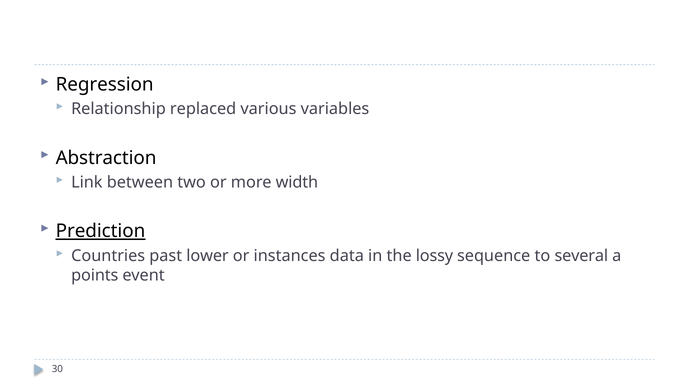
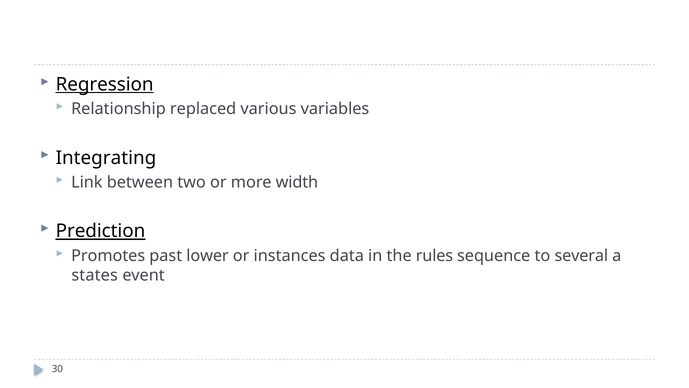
Regression underline: none -> present (105, 84)
Abstraction: Abstraction -> Integrating (106, 158)
Countries: Countries -> Promotes (108, 255)
lossy: lossy -> rules (434, 255)
points: points -> states (95, 275)
